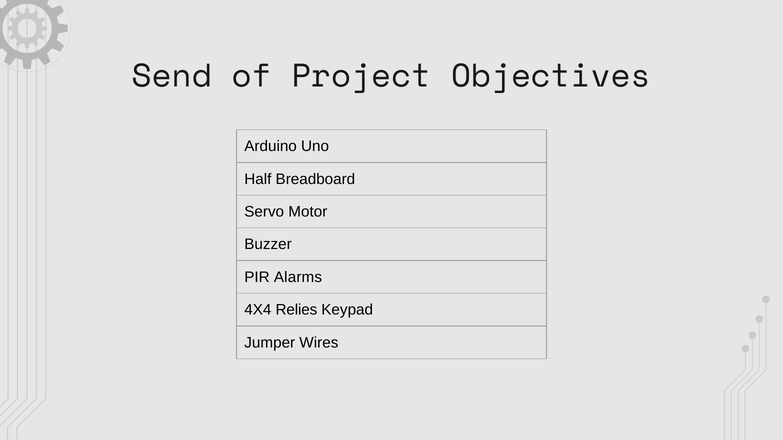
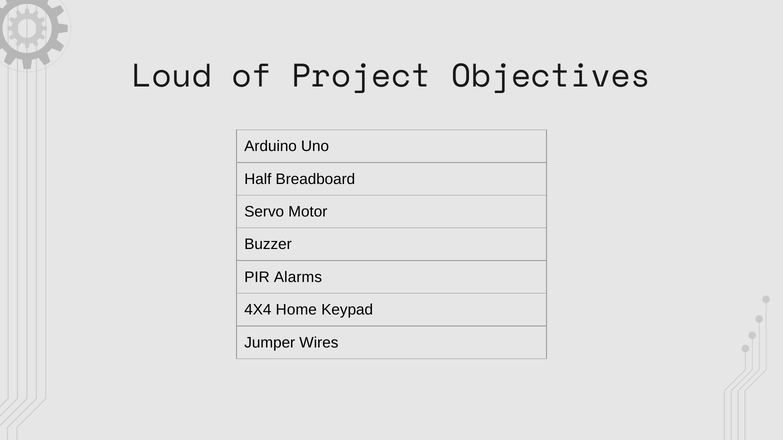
Send: Send -> Loud (172, 76)
Relies: Relies -> Home (296, 310)
